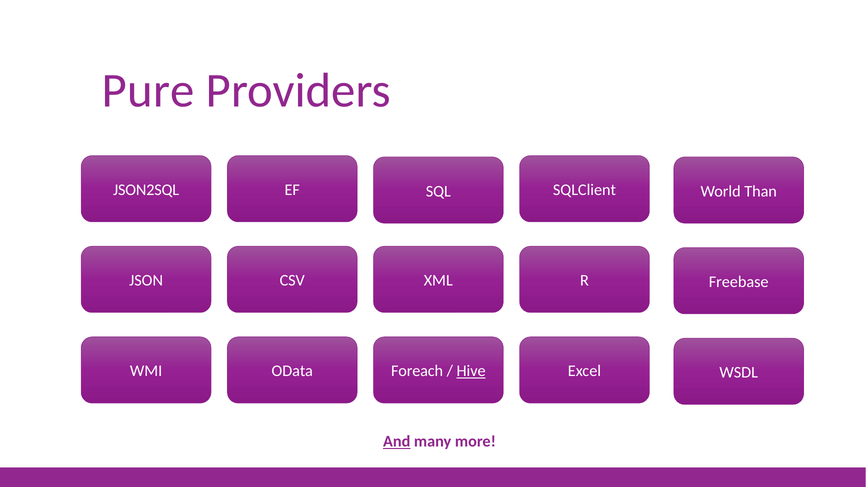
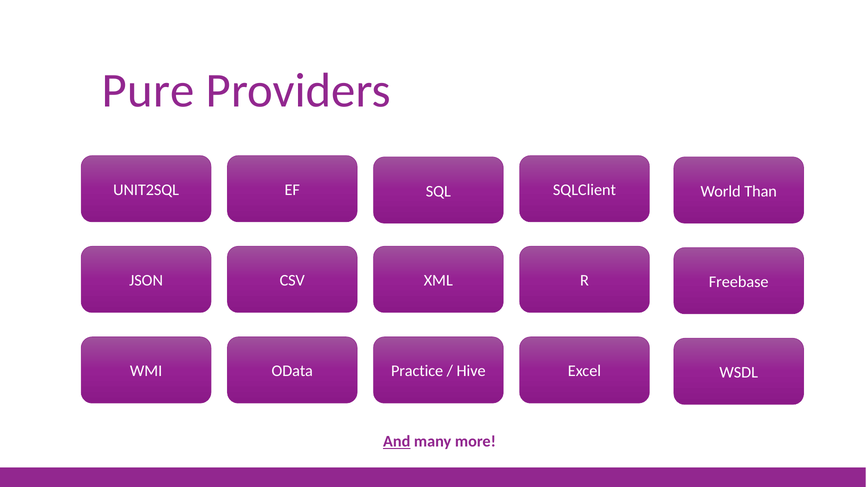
JSON2SQL: JSON2SQL -> UNIT2SQL (146, 190)
Foreach: Foreach -> Practice (417, 371)
Hive underline: present -> none (471, 371)
